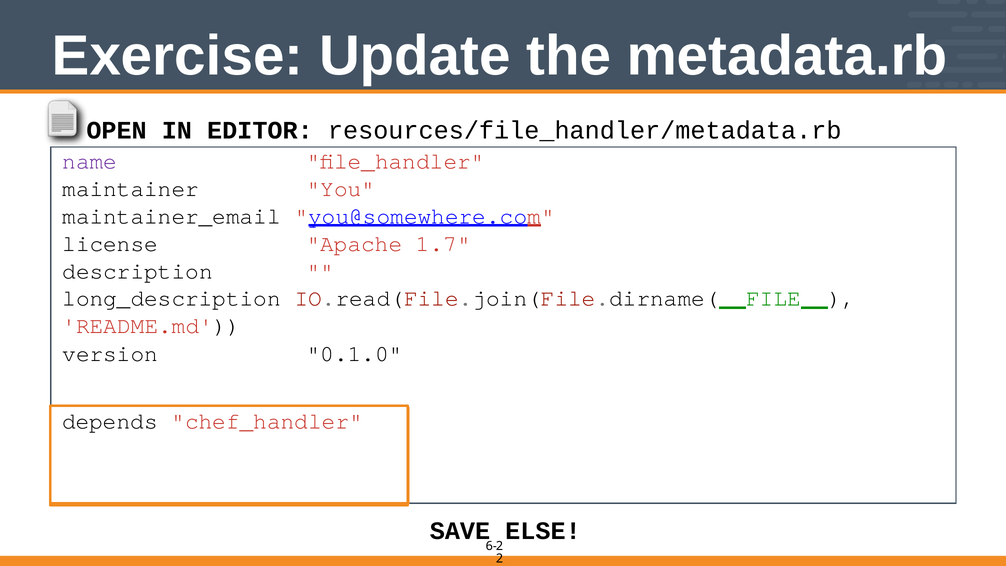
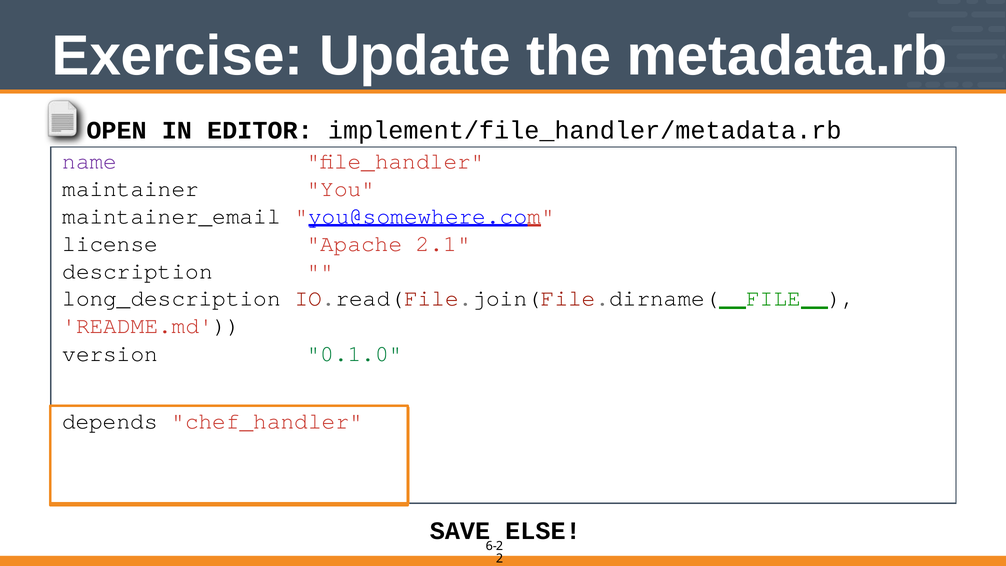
resources/file_handler/metadata.rb: resources/file_handler/metadata.rb -> implement/file_handler/metadata.rb (585, 130)
1.7: 1.7 -> 2.1 (443, 243)
0.1.0 colour: black -> green (355, 353)
